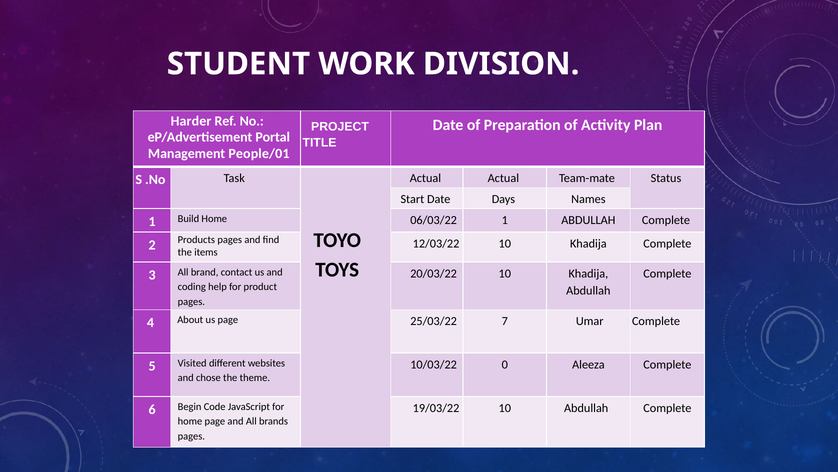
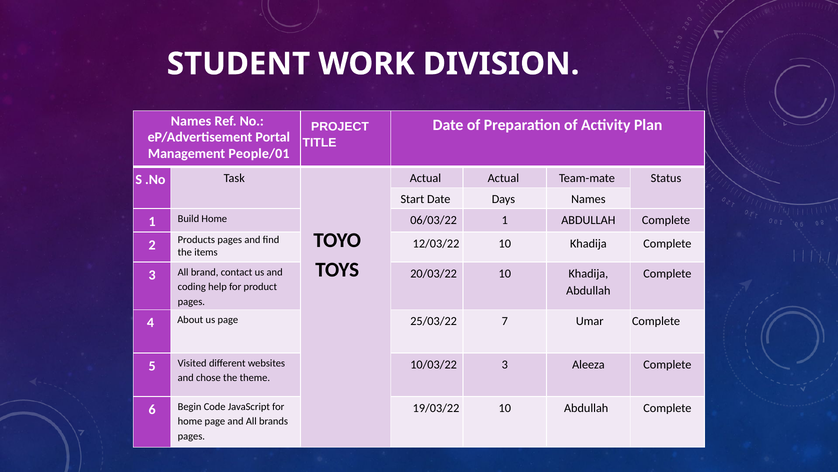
Harder: Harder -> Names (191, 121)
10/03/22 0: 0 -> 3 (505, 364)
